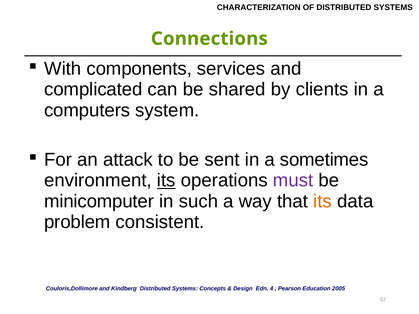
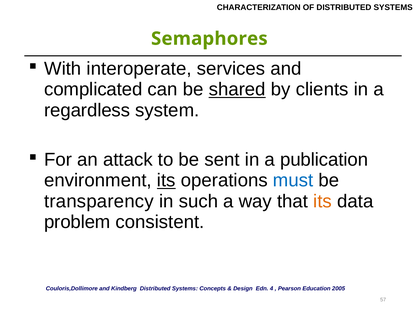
Connections: Connections -> Semaphores (209, 39)
components: components -> interoperate (139, 69)
shared underline: none -> present (237, 90)
computers: computers -> regardless (87, 110)
sometimes: sometimes -> publication (324, 160)
must colour: purple -> blue (293, 181)
minicomputer: minicomputer -> transparency (99, 201)
